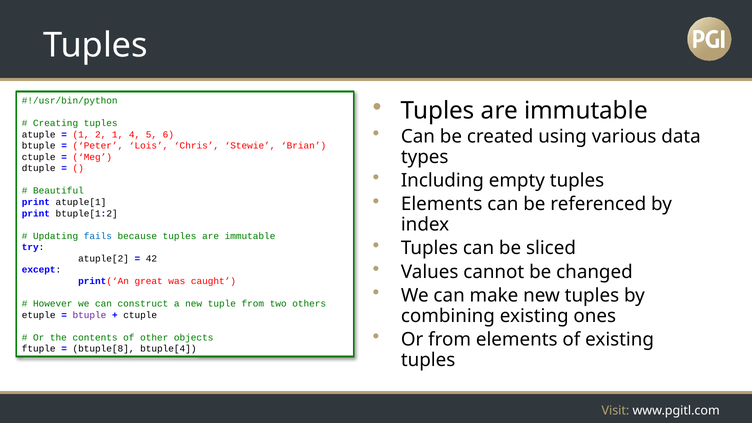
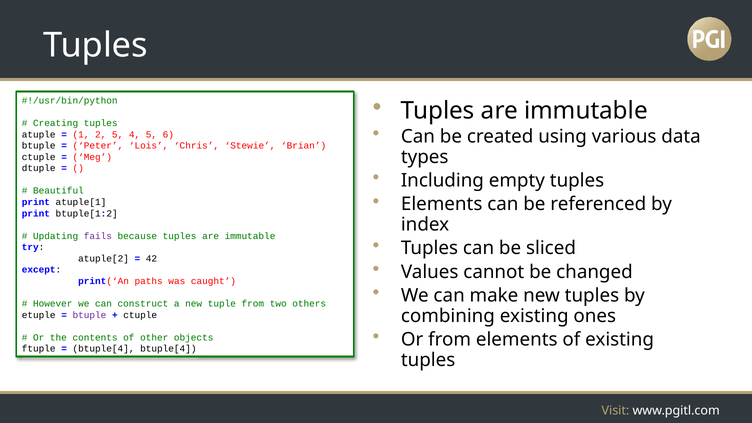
2 1: 1 -> 5 (118, 134)
fails colour: blue -> purple (98, 236)
great: great -> paths (149, 281)
btuple[8: btuple[8 -> btuple[4 (104, 349)
